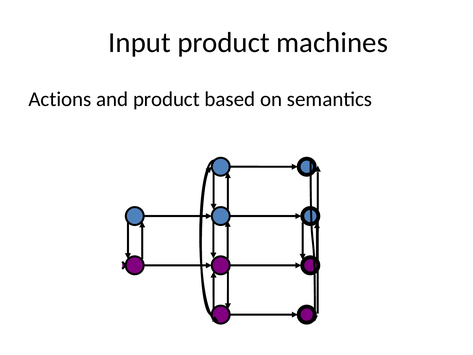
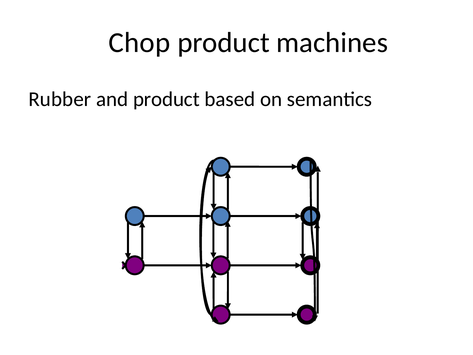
Input: Input -> Chop (139, 43)
Actions: Actions -> Rubber (60, 99)
